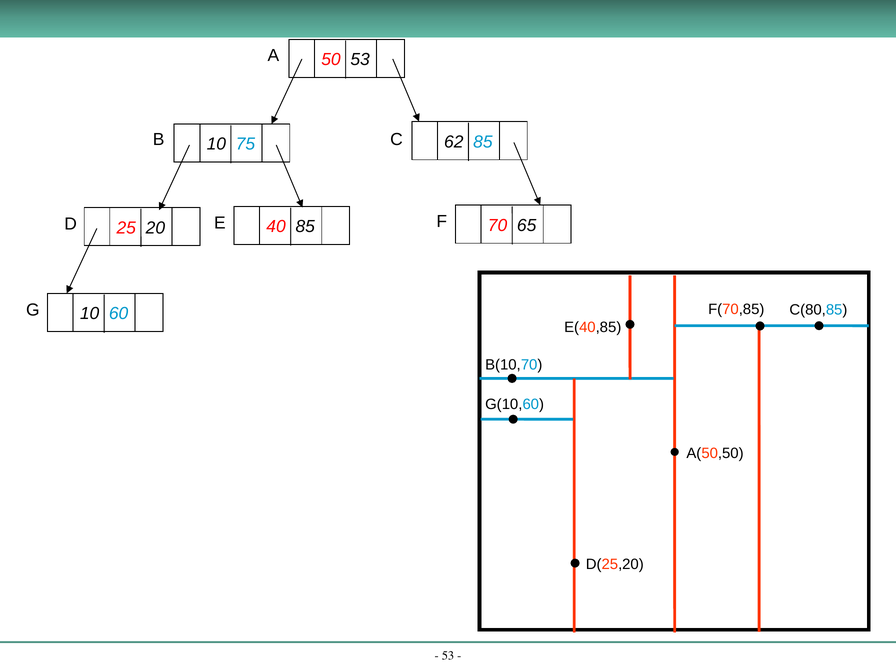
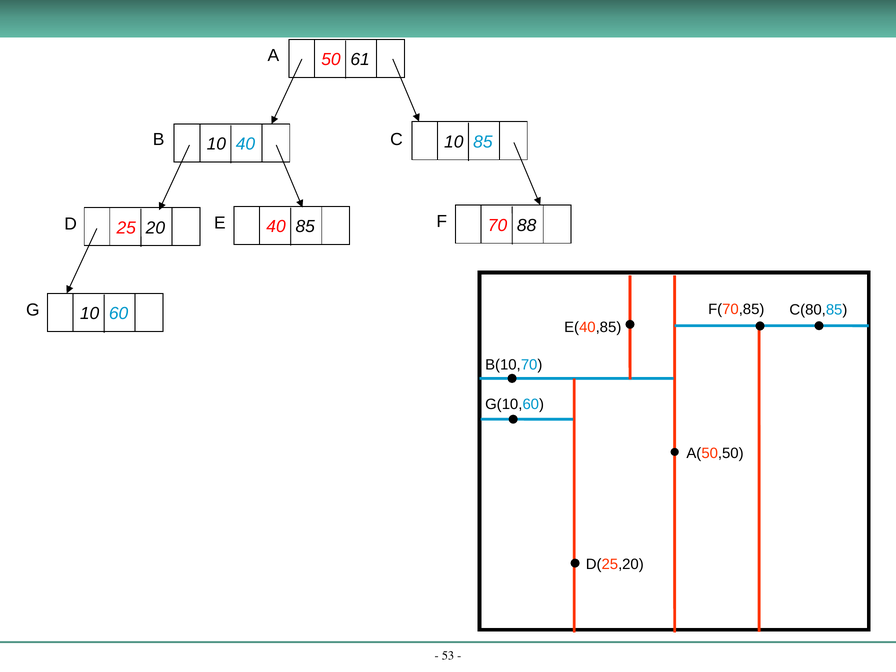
50 53: 53 -> 61 (360, 60)
B 62: 62 -> 10 (454, 142)
10 75: 75 -> 40 (245, 144)
65: 65 -> 88 (527, 225)
